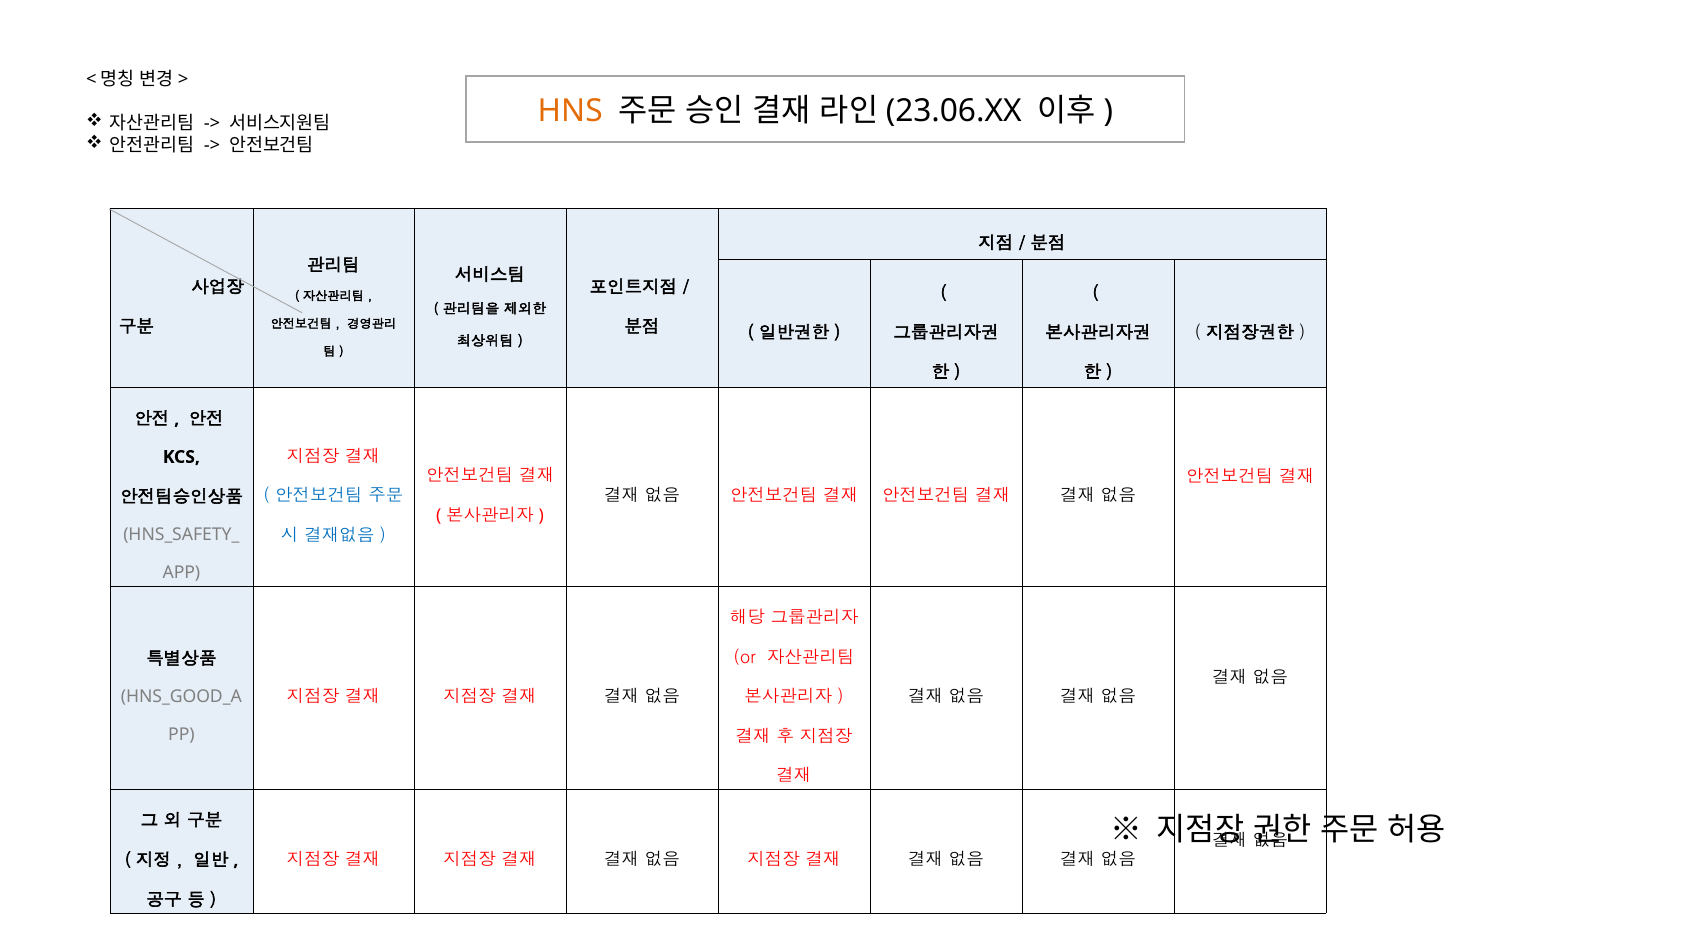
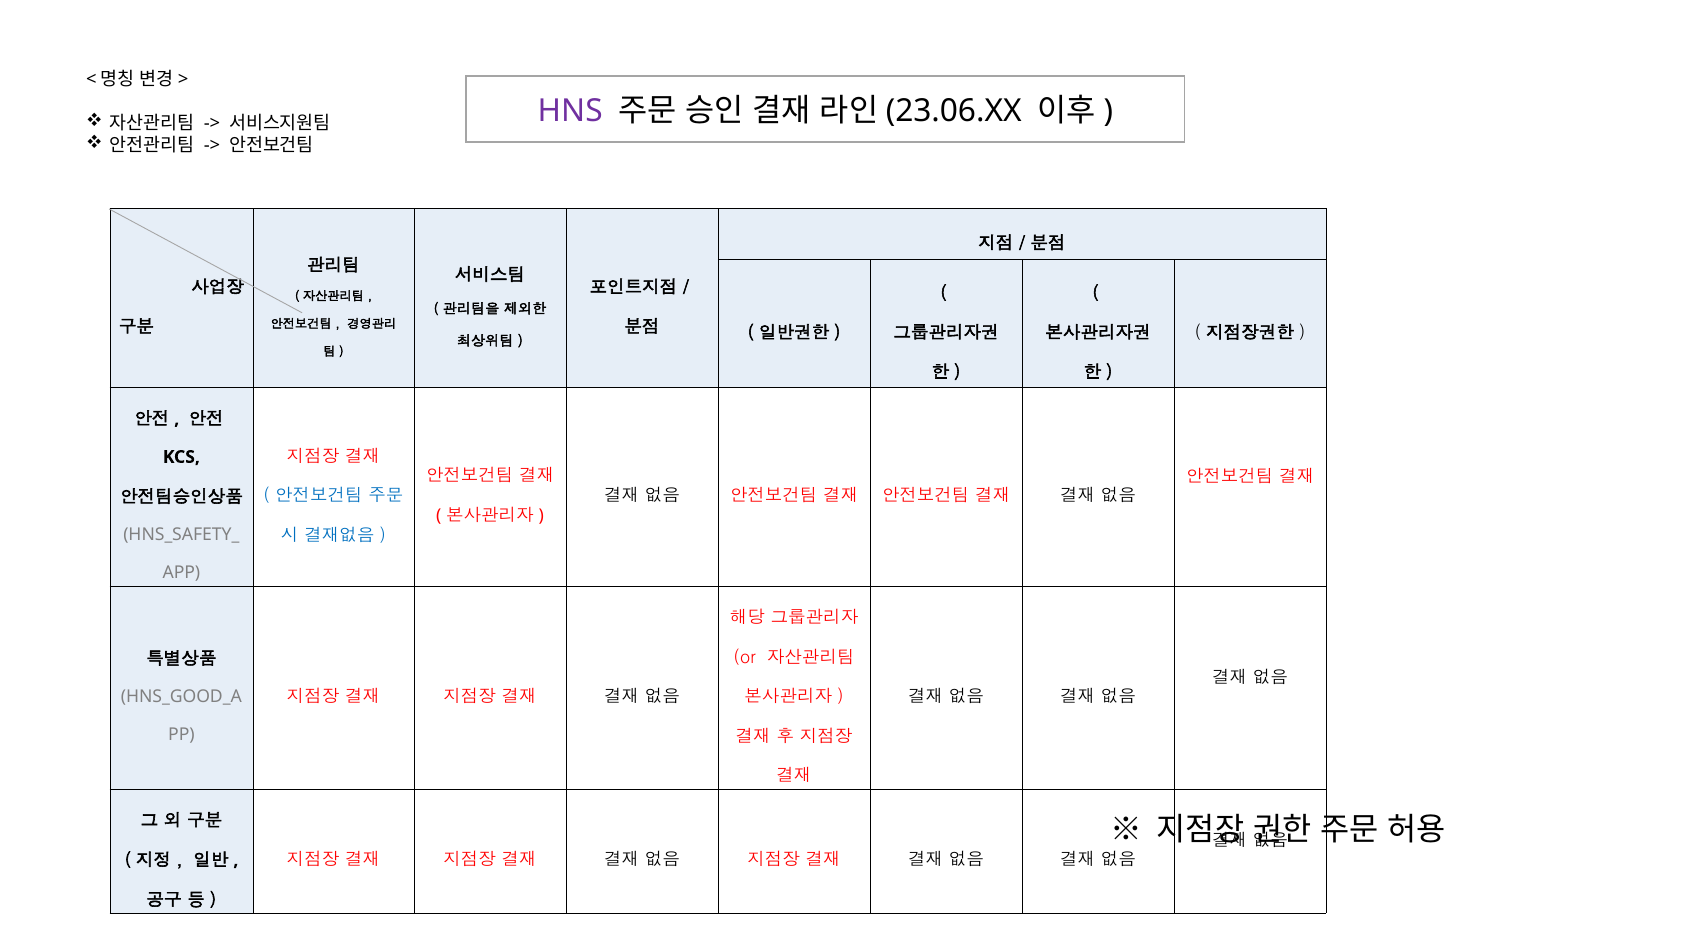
HNS colour: orange -> purple (570, 111)
